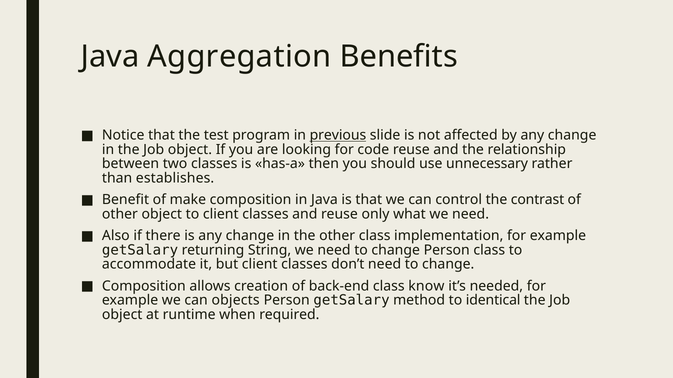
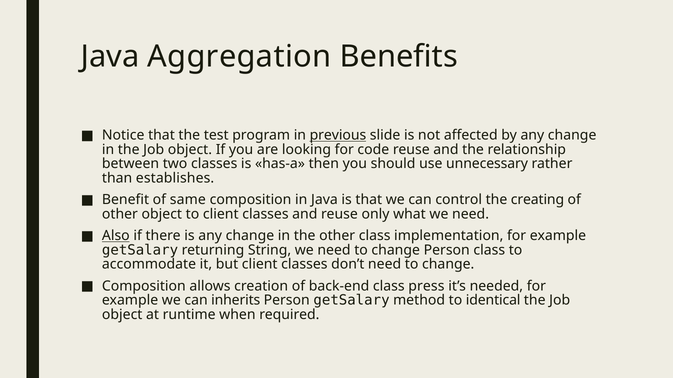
make: make -> same (188, 200)
contrast: contrast -> creating (537, 200)
Also underline: none -> present (116, 236)
know: know -> press (426, 286)
objects: objects -> inherits (236, 301)
